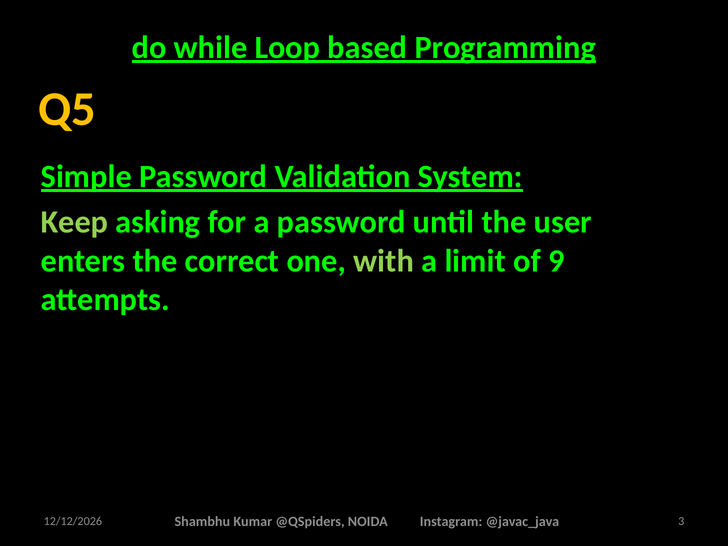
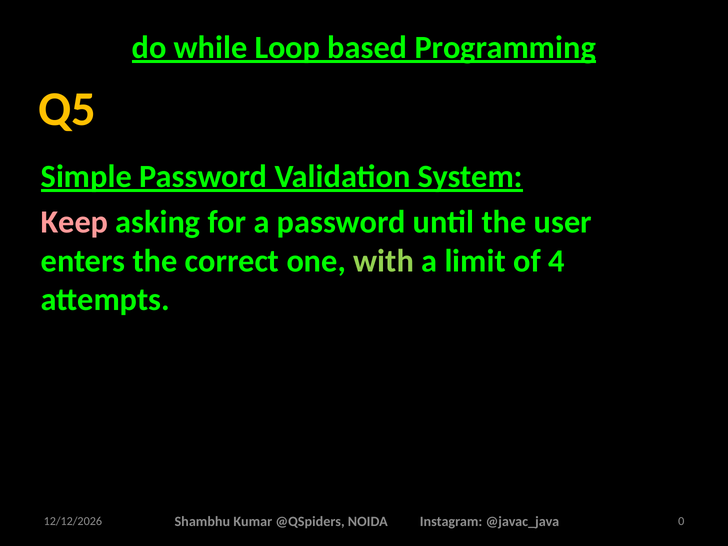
Keep colour: light green -> pink (74, 222)
9: 9 -> 4 (556, 261)
3: 3 -> 0 (681, 521)
